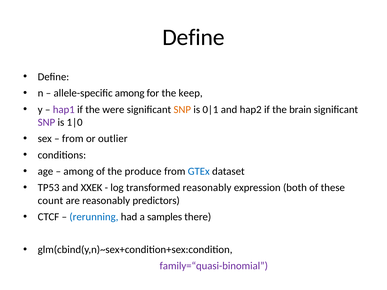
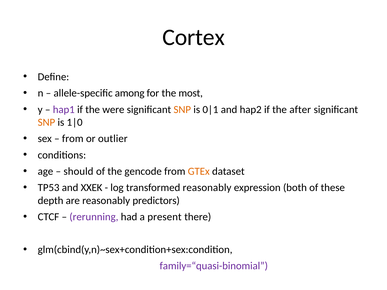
Define: Define -> Cortex (194, 37)
keep: keep -> most (191, 93)
brain: brain -> after (300, 110)
SNP colour: purple -> orange (46, 122)
among: among -> should (78, 172)
produce: produce -> gencode (143, 172)
GTEx colour: blue -> orange (199, 172)
count: count -> depth (51, 201)
rerunning colour: blue -> purple (94, 217)
samples: samples -> present (165, 217)
